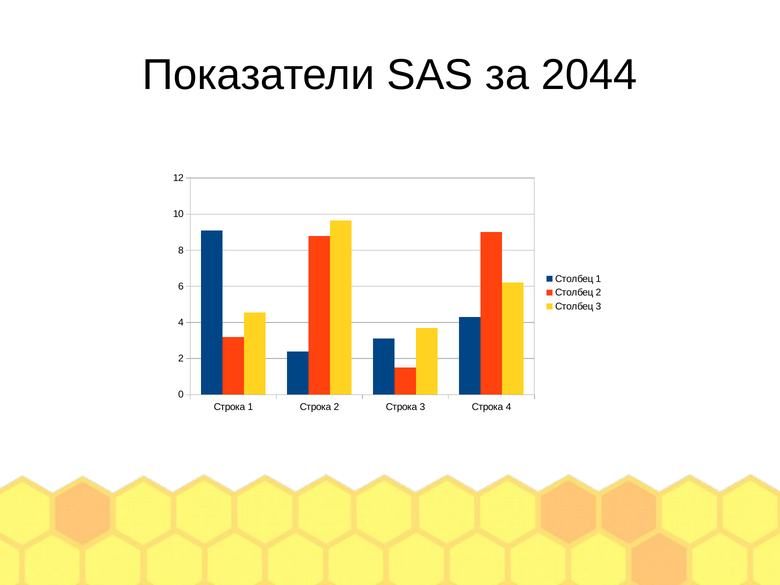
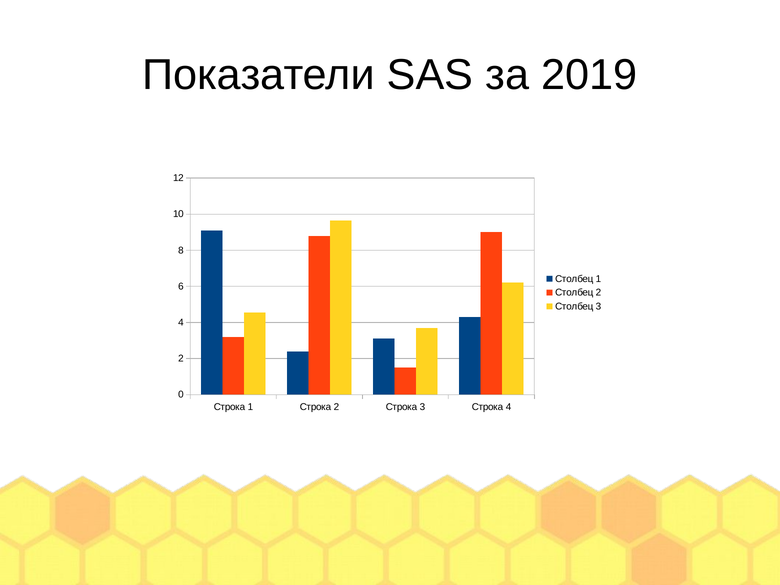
2044: 2044 -> 2019 (589, 75)
